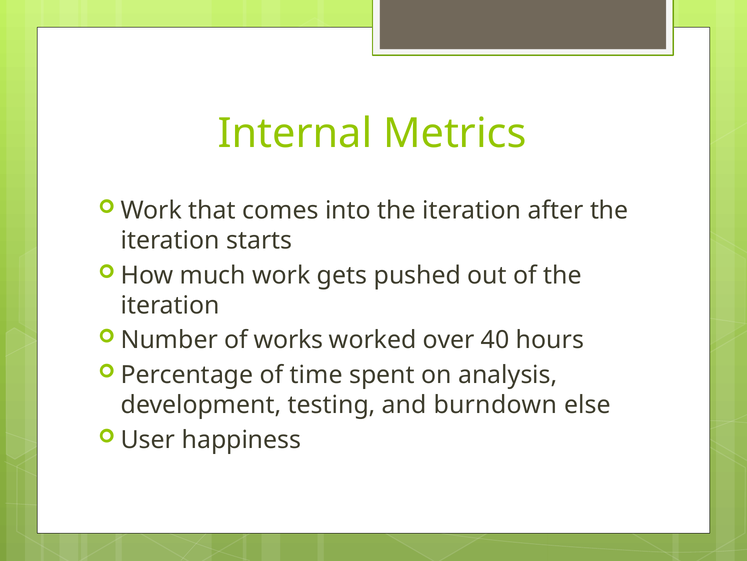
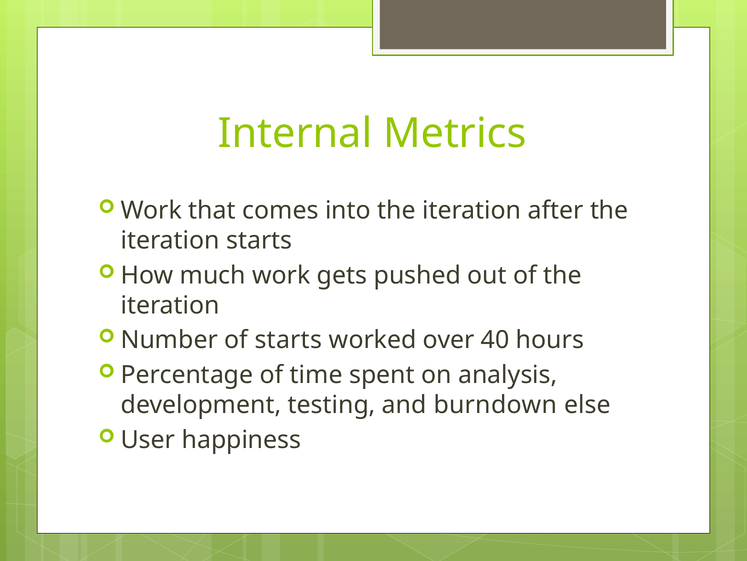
of works: works -> starts (288, 340)
